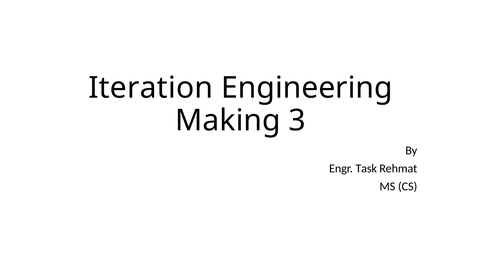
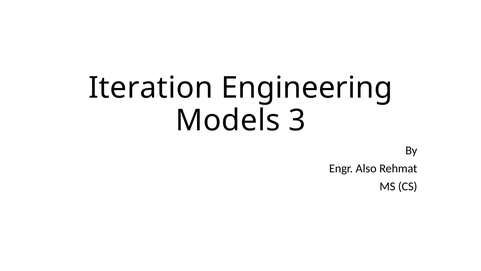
Making: Making -> Models (228, 120)
Task: Task -> Also (366, 168)
